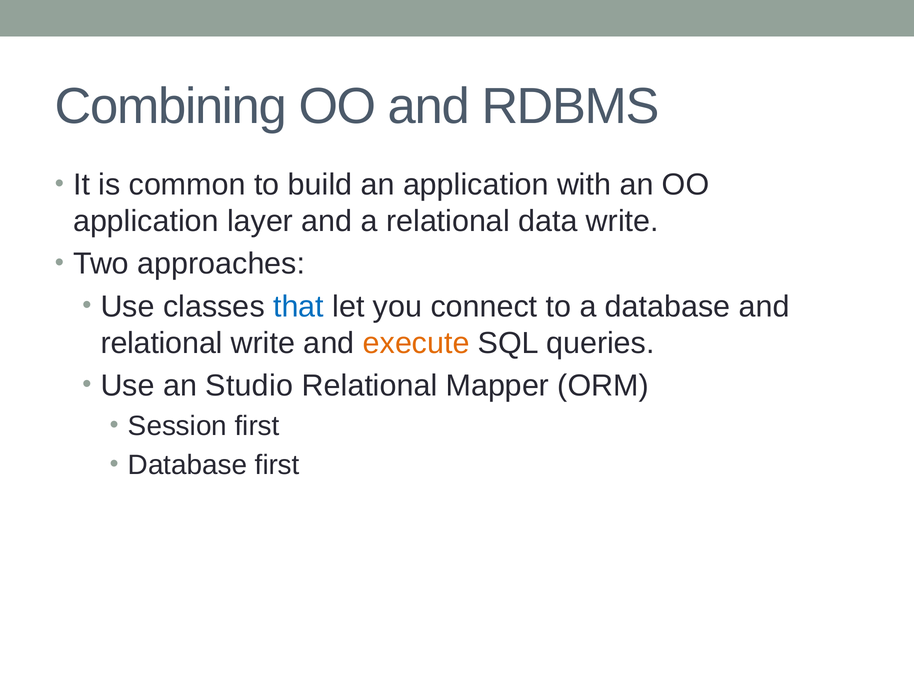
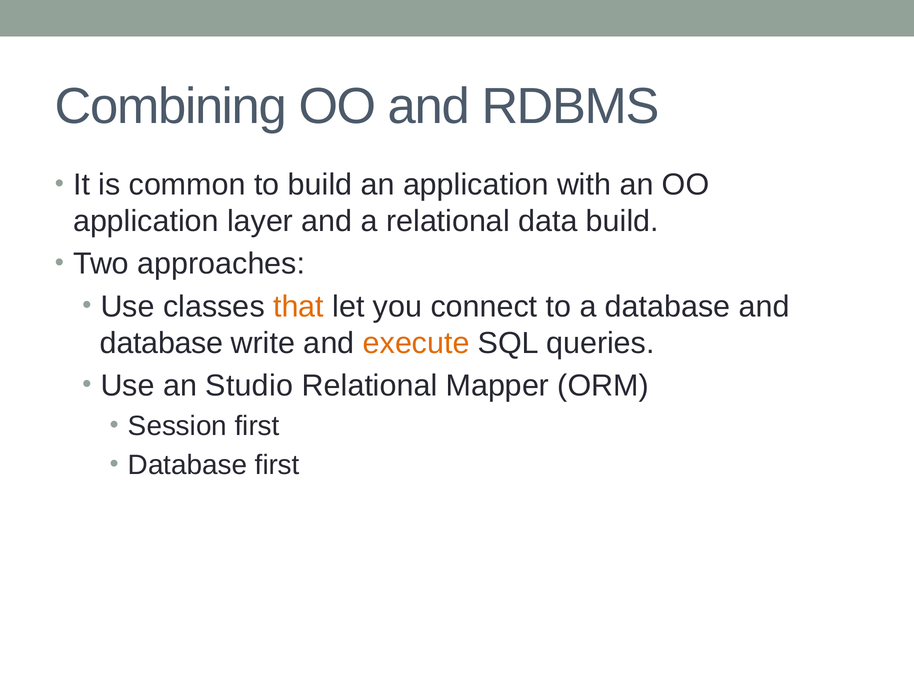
data write: write -> build (622, 222)
that colour: blue -> orange (298, 307)
relational: relational -> database (162, 343)
